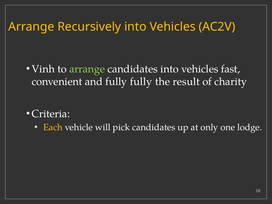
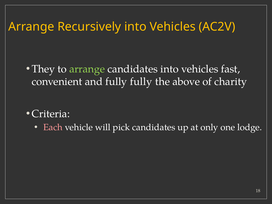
Vinh: Vinh -> They (43, 69)
result: result -> above (186, 82)
Each colour: yellow -> pink (53, 127)
